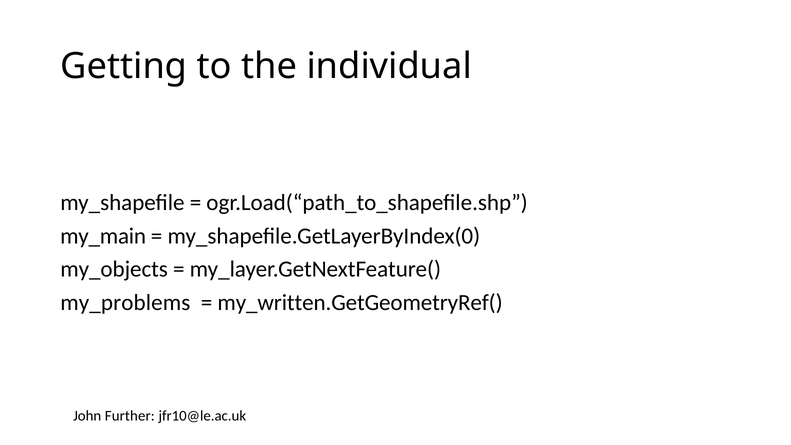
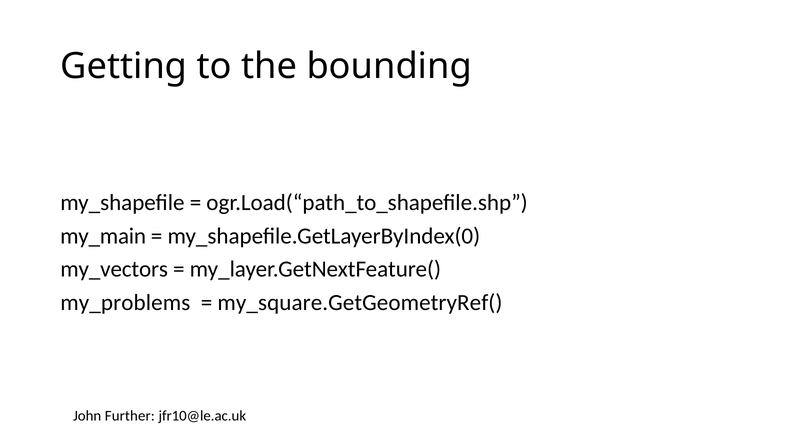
individual: individual -> bounding (389, 66)
my_objects: my_objects -> my_vectors (114, 269)
my_written.GetGeometryRef(: my_written.GetGeometryRef( -> my_square.GetGeometryRef( (360, 302)
